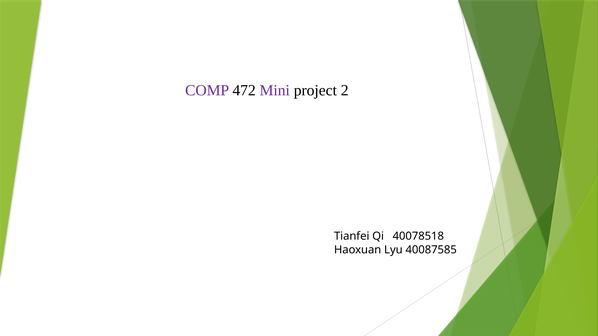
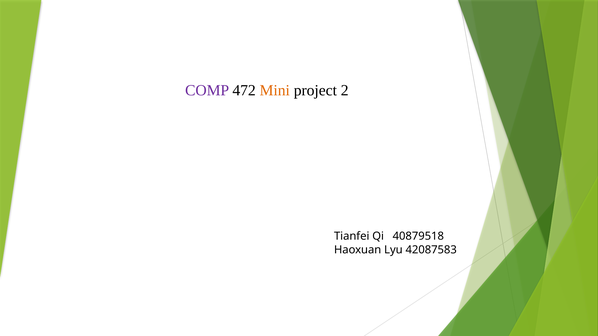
Mini colour: purple -> orange (275, 91)
40078518: 40078518 -> 40879518 (418, 237)
40087585: 40087585 -> 42087583 (431, 250)
